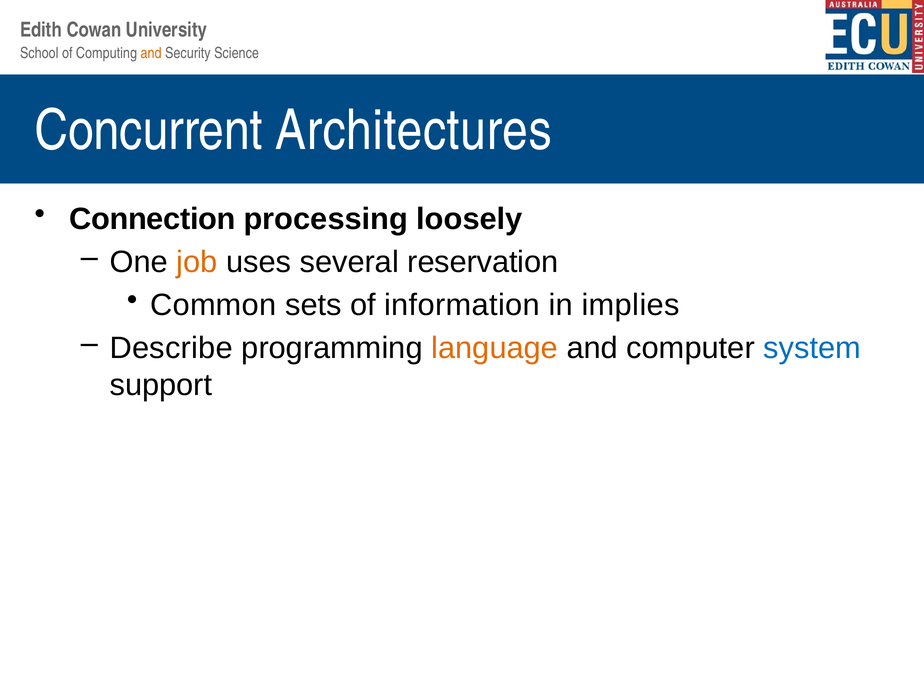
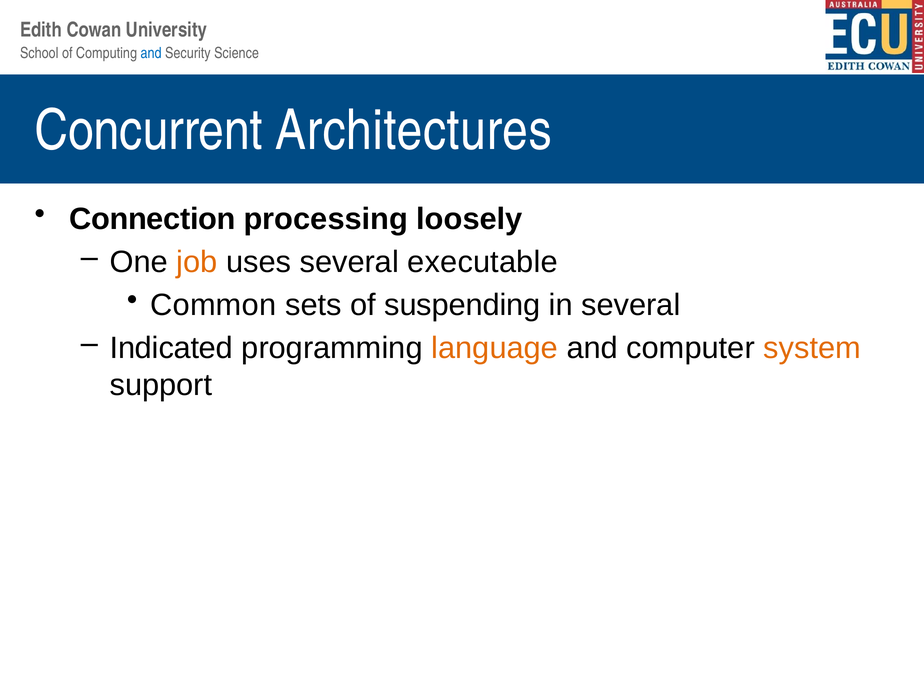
and colour: orange -> blue (151, 53)
reservation: reservation -> executable (483, 262)
information: information -> suspending (462, 305)
in implies: implies -> several (631, 305)
Describe: Describe -> Indicated (171, 348)
system colour: blue -> orange (812, 348)
